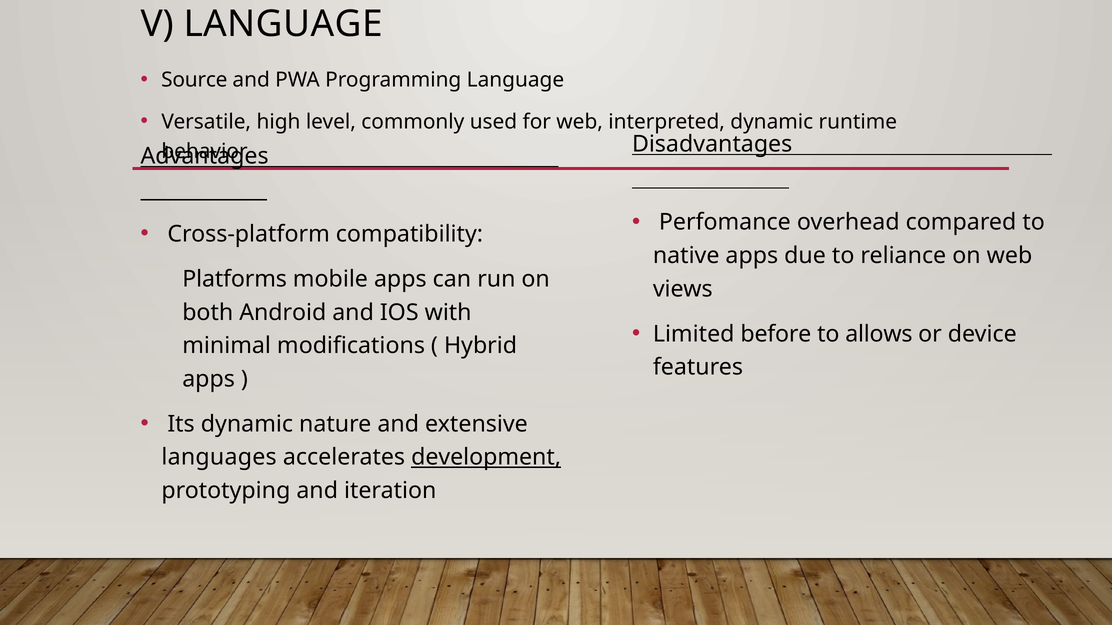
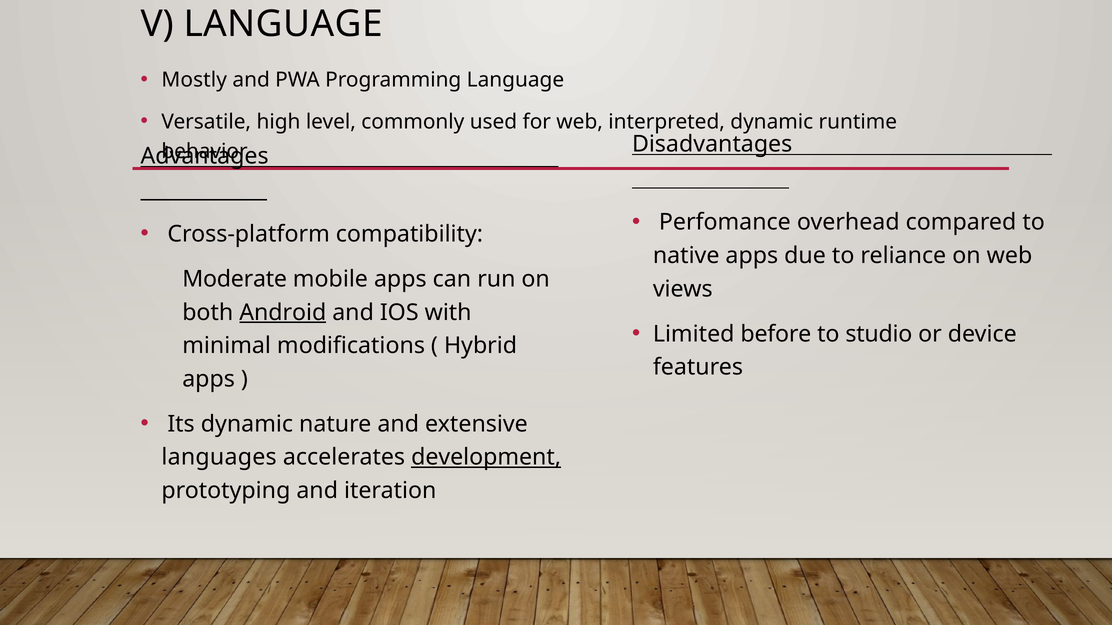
Source: Source -> Mostly (194, 80)
Platforms: Platforms -> Moderate (235, 279)
Android underline: none -> present (283, 313)
allows: allows -> studio (879, 334)
